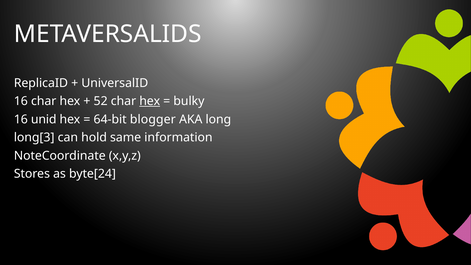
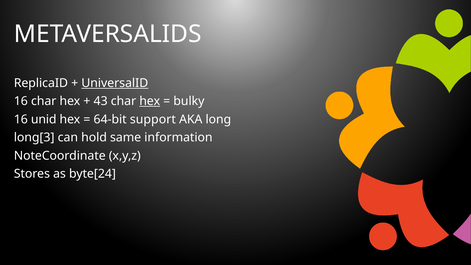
UniversalID underline: none -> present (115, 83)
52: 52 -> 43 (101, 101)
blogger: blogger -> support (153, 119)
